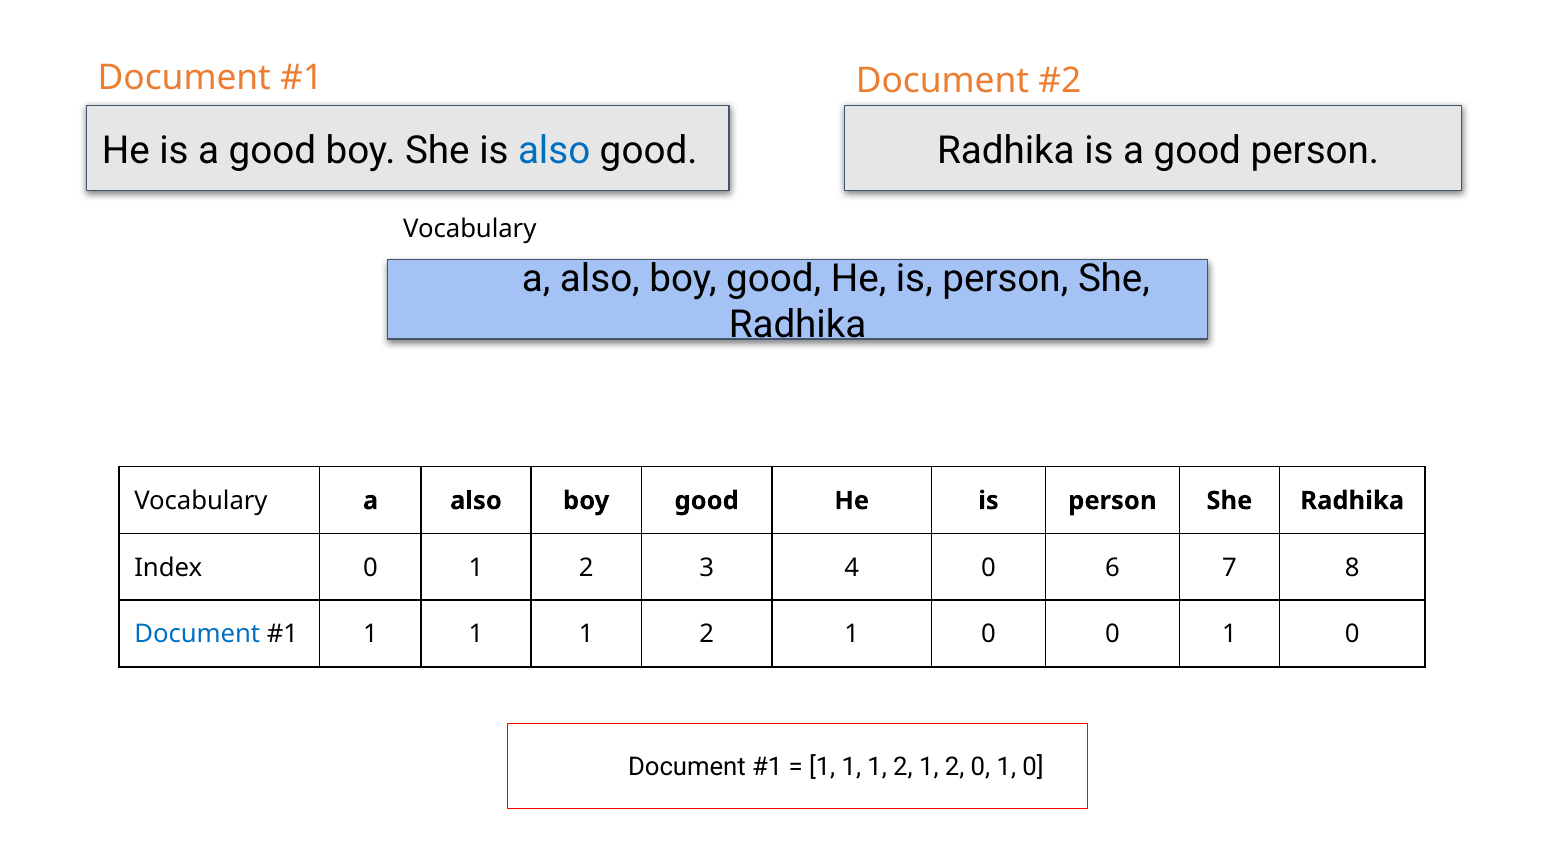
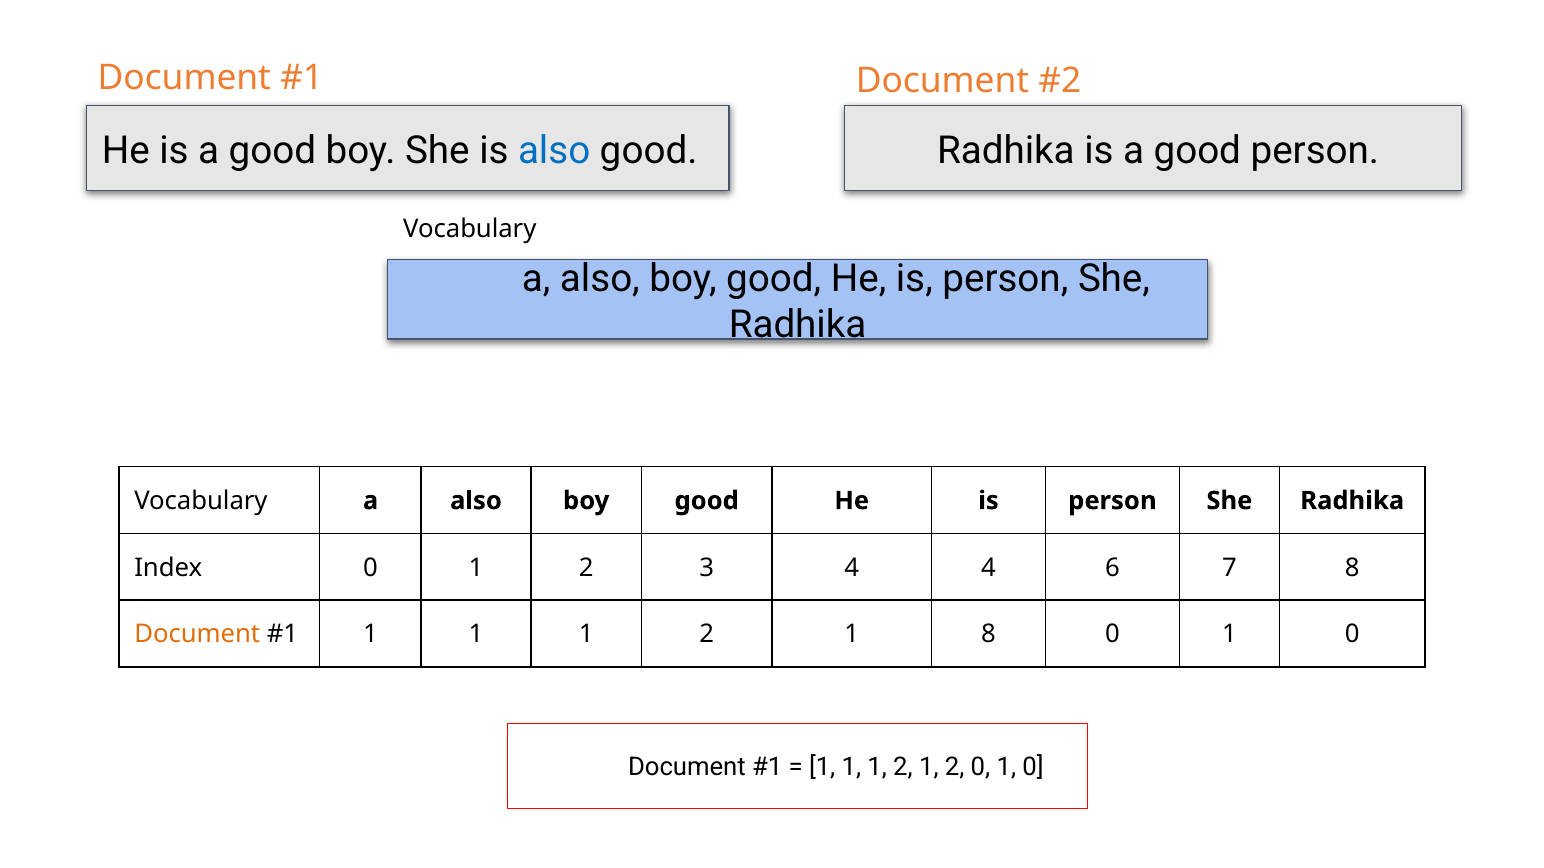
4 0: 0 -> 4 (989, 568)
Document colour: blue -> orange (197, 635)
2 1 0: 0 -> 8 (989, 635)
